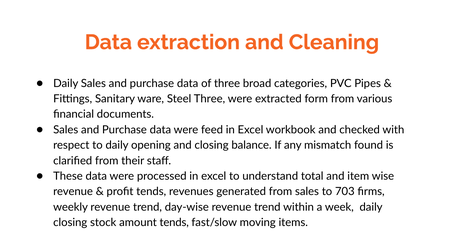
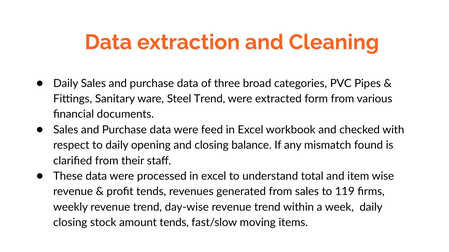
Steel Three: Three -> Trend (210, 99)
703: 703 -> 119 (345, 192)
